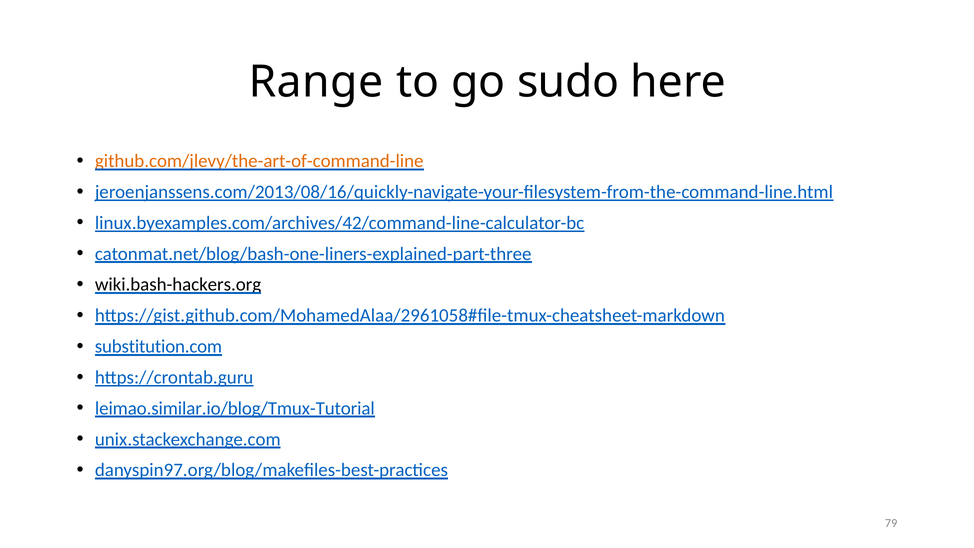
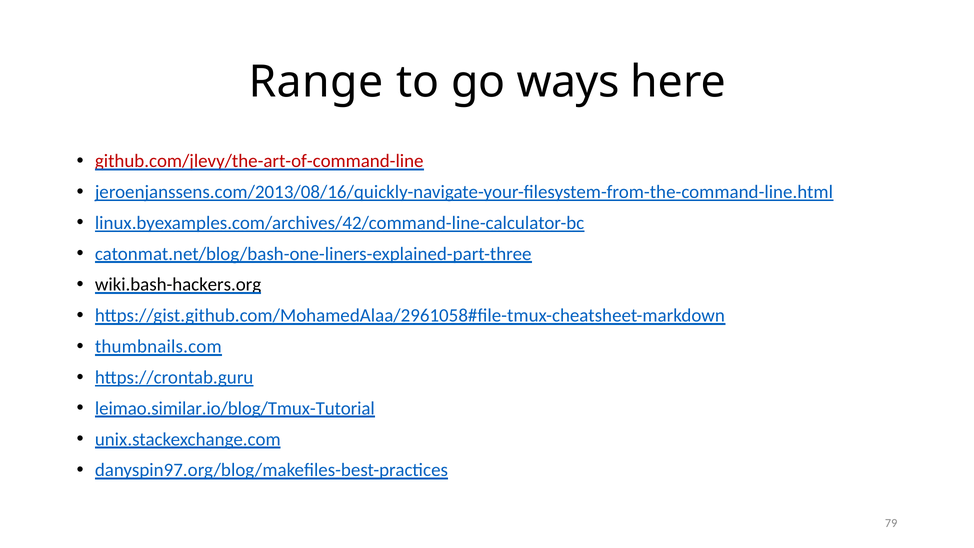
sudo: sudo -> ways (568, 82)
github.com/jlevy/the-art-of-command-line colour: orange -> red (259, 161)
substitution.com: substitution.com -> thumbnails.com (158, 346)
